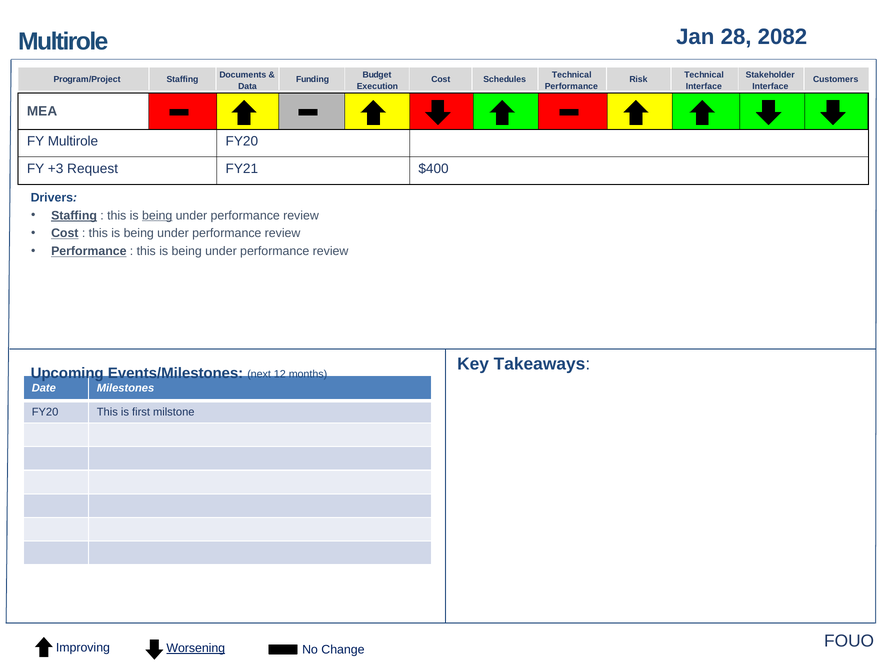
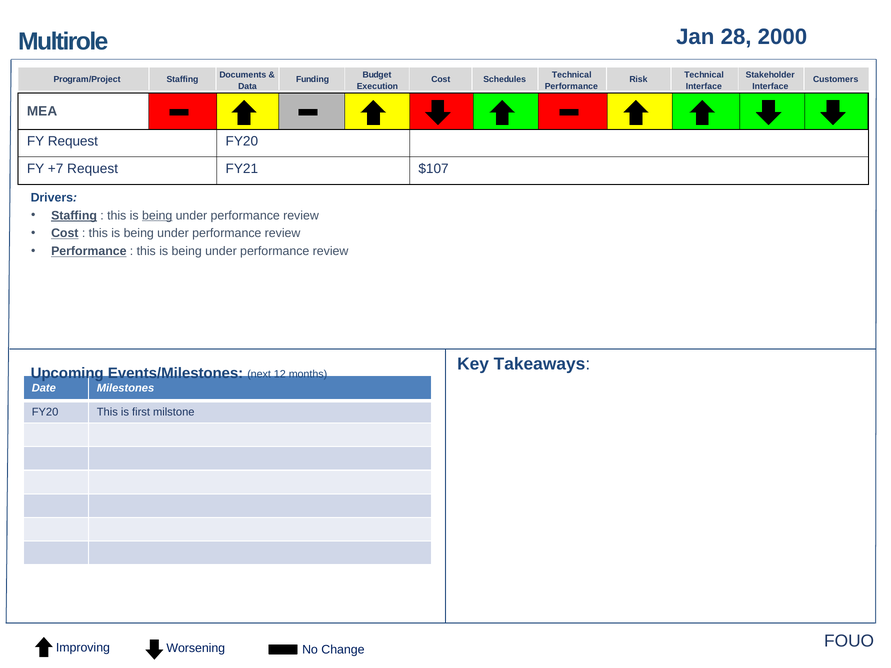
2082: 2082 -> 2000 (783, 37)
FY Multirole: Multirole -> Request (73, 141)
+3: +3 -> +7 (56, 169)
$400: $400 -> $107 (434, 169)
Worsening underline: present -> none (196, 648)
